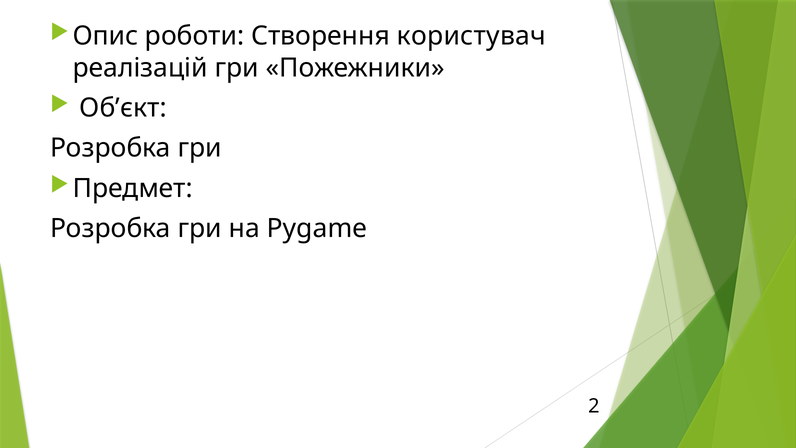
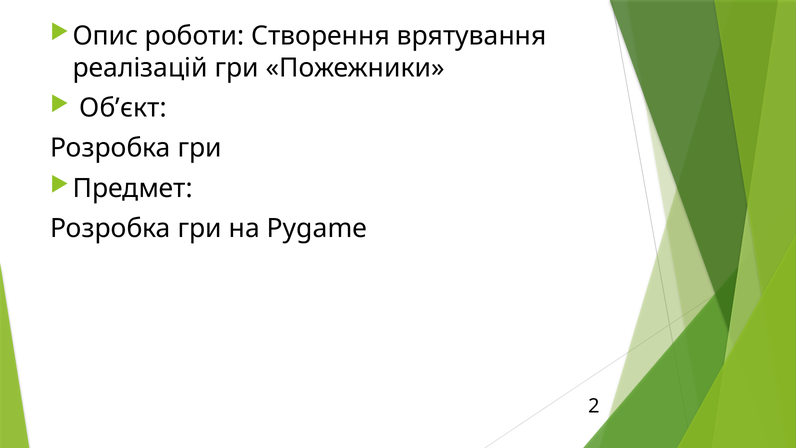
користувач: користувач -> врятування (472, 36)
